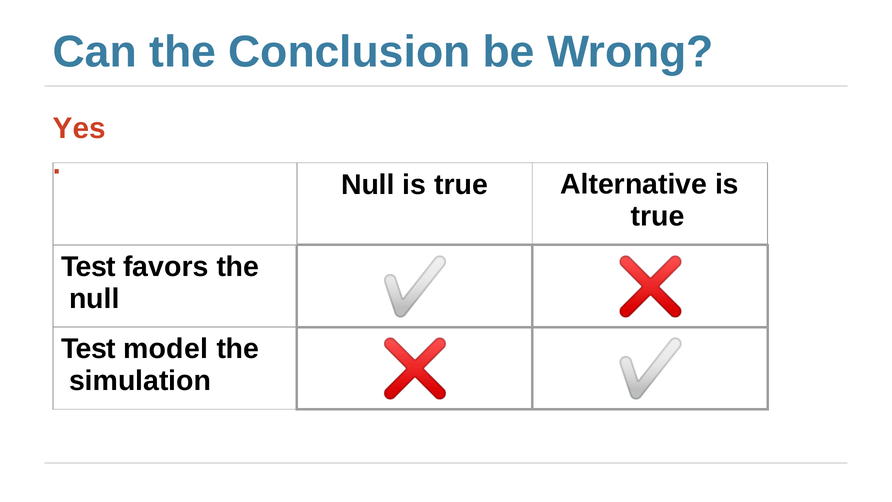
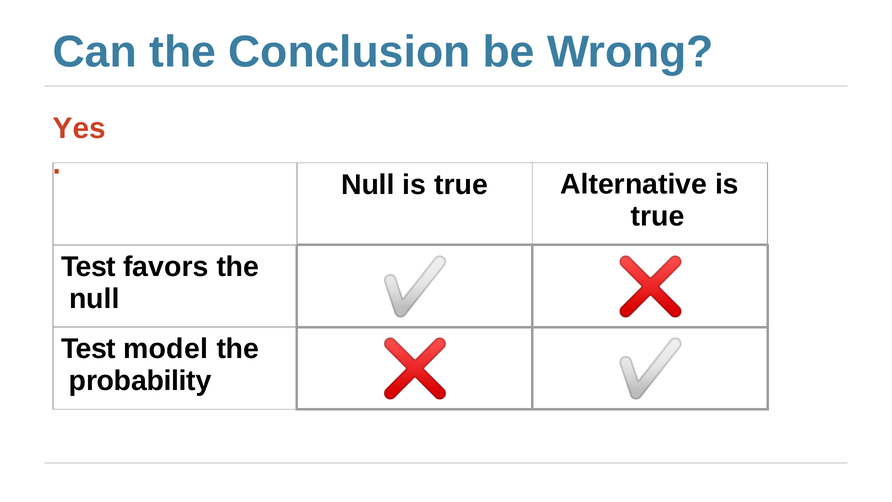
simulation: simulation -> probability (140, 381)
